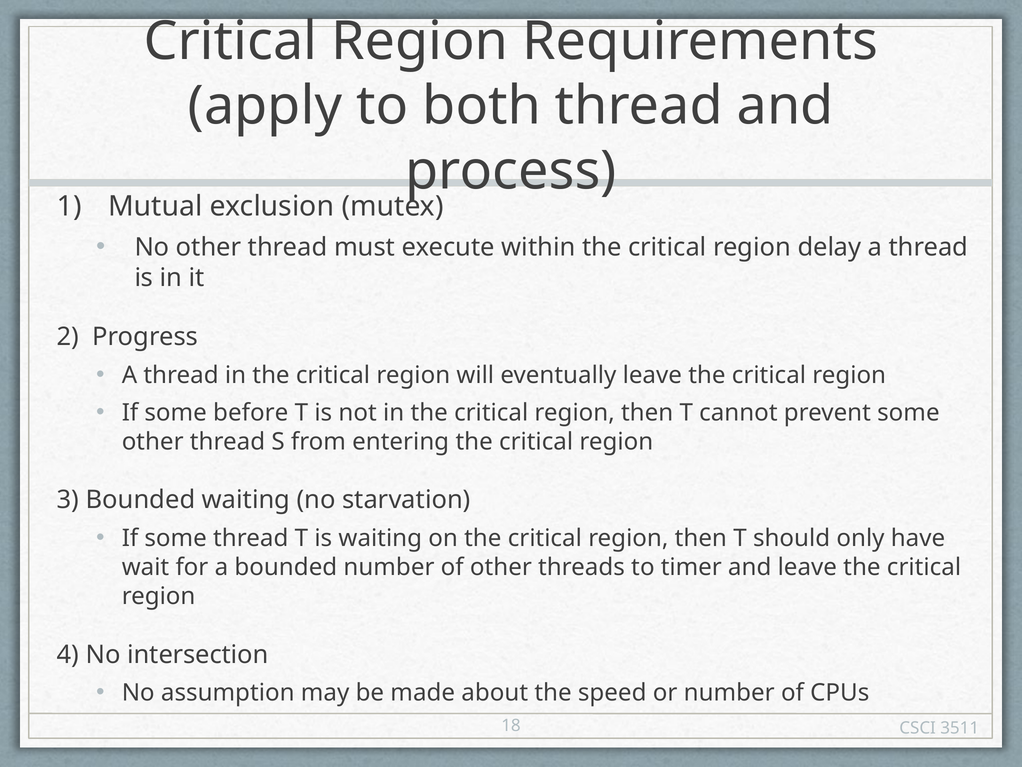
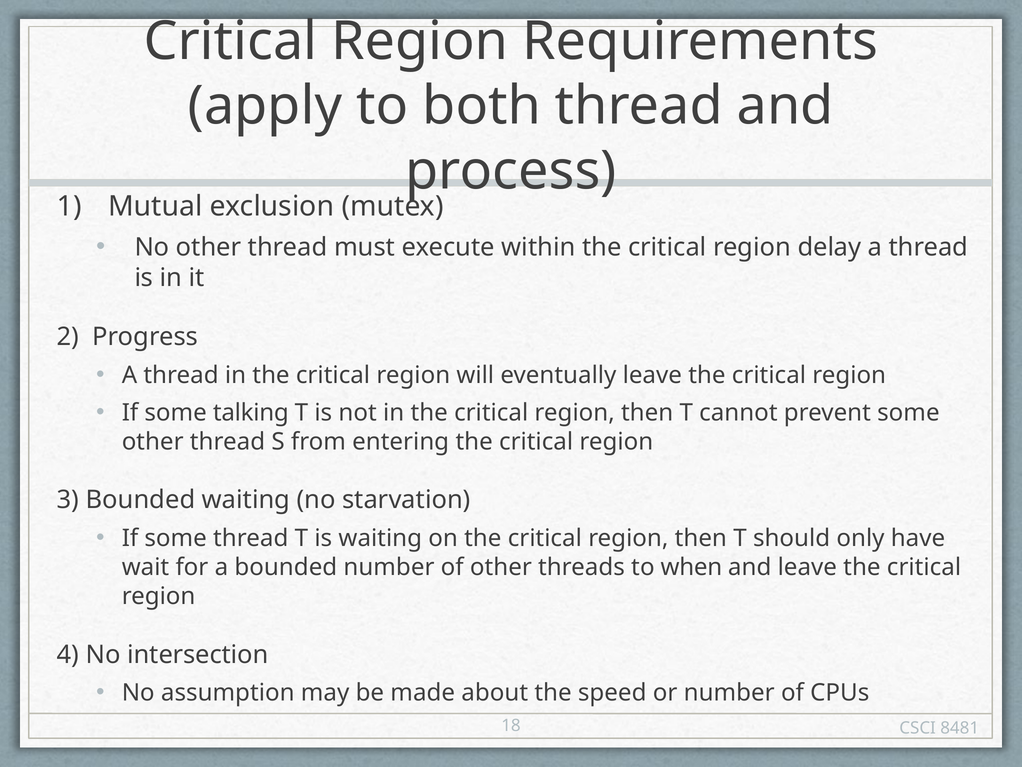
before: before -> talking (251, 412)
timer: timer -> when (691, 567)
3511: 3511 -> 8481 (960, 728)
